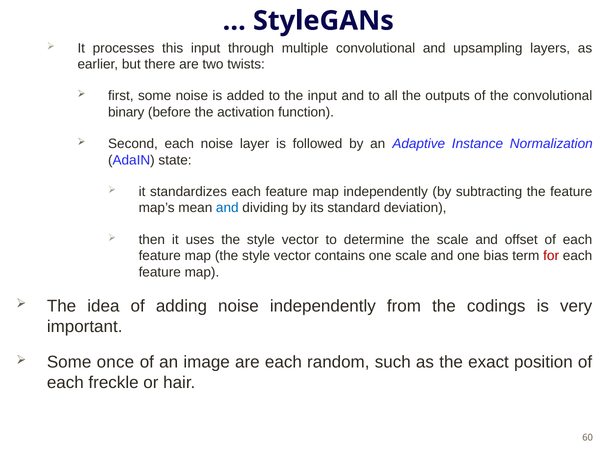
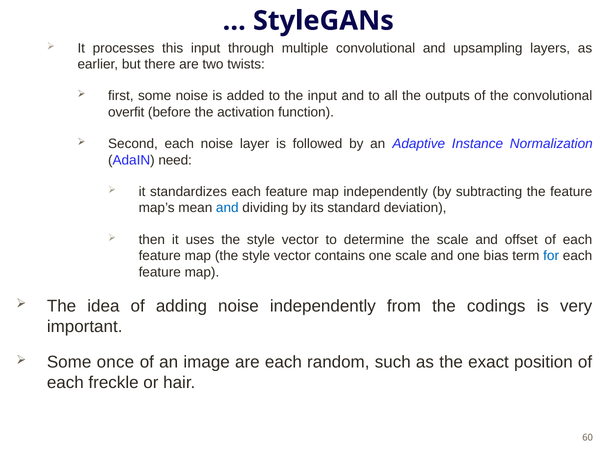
binary: binary -> overfit (126, 112)
state: state -> need (175, 160)
for colour: red -> blue (551, 256)
